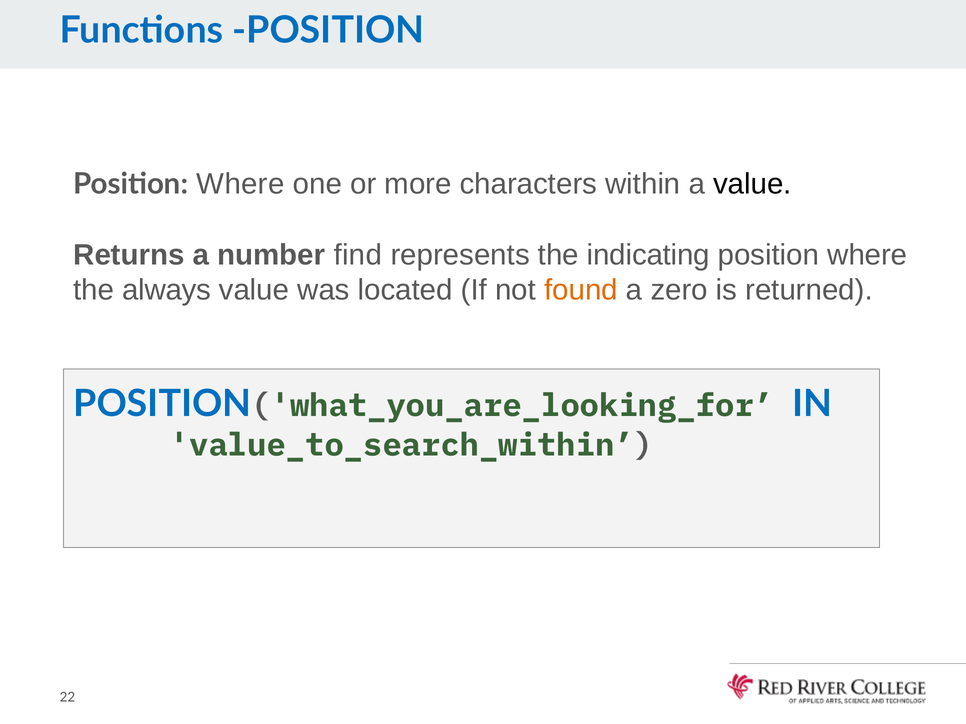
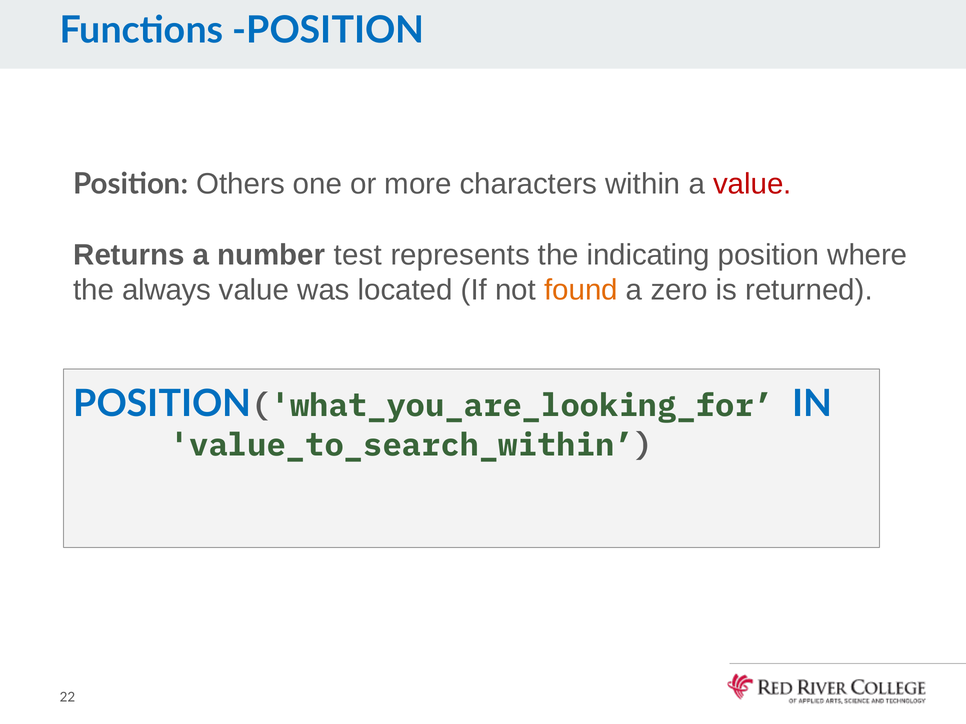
Where: Where -> Others (241, 184)
value colour: black -> red (752, 184)
find: find -> test (358, 255)
